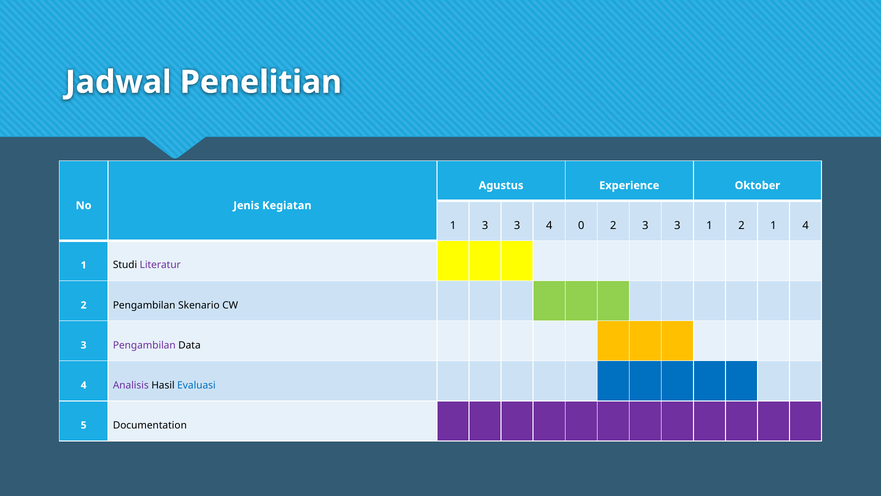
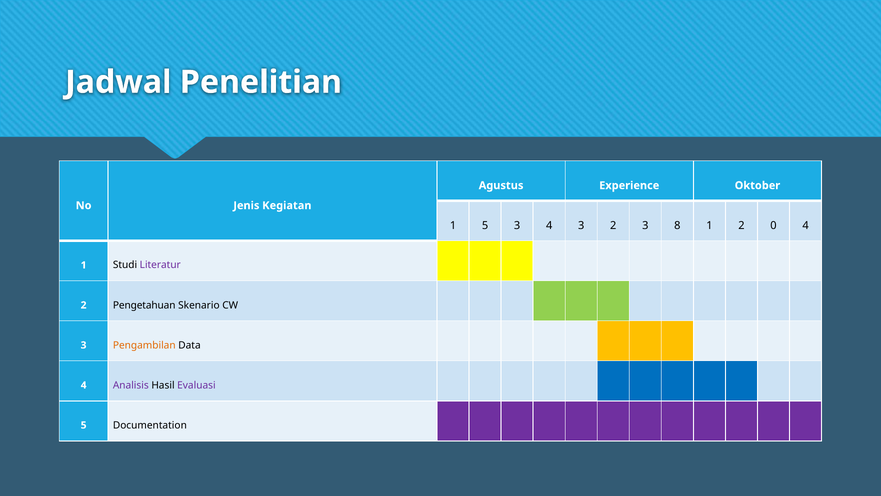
1 3: 3 -> 5 (485, 225)
4 0: 0 -> 3 (581, 225)
2 3 3: 3 -> 8 (677, 225)
2 1: 1 -> 0 (774, 225)
2 Pengambilan: Pengambilan -> Pengetahuan (144, 305)
Pengambilan colour: purple -> orange (144, 345)
Evaluasi colour: blue -> purple (196, 385)
